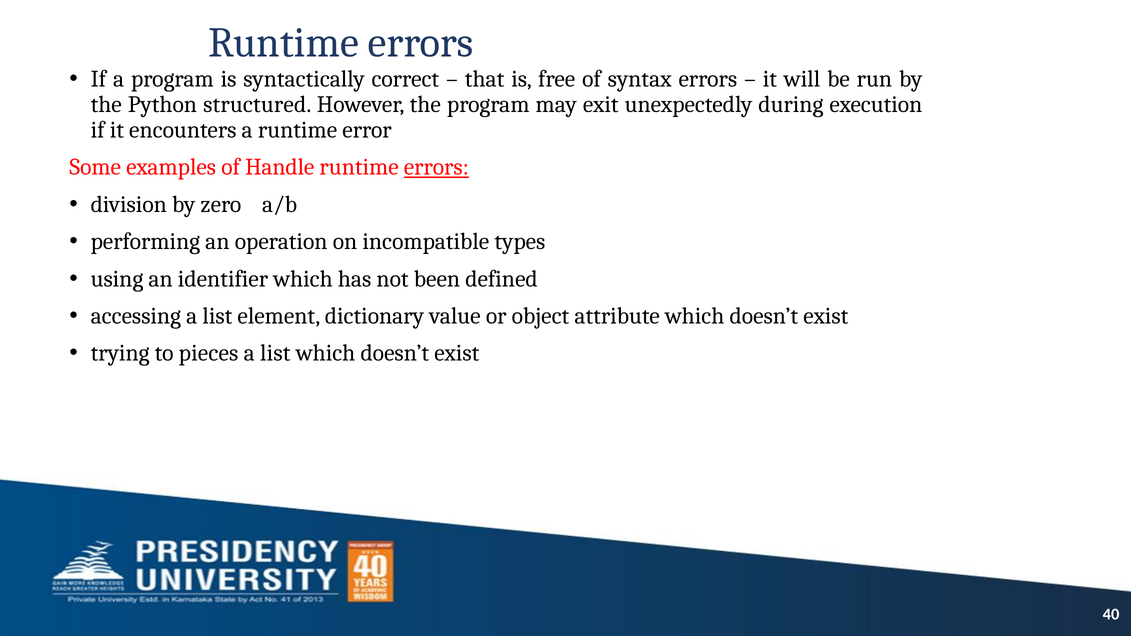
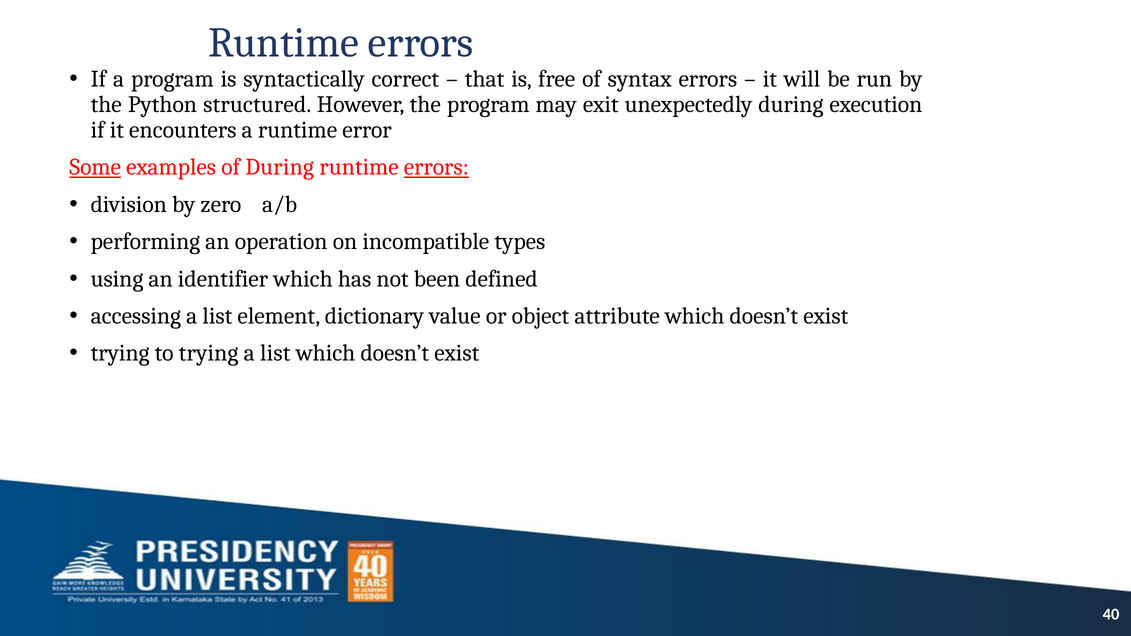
Some underline: none -> present (95, 167)
of Handle: Handle -> During (280, 167)
to pieces: pieces -> trying (209, 353)
